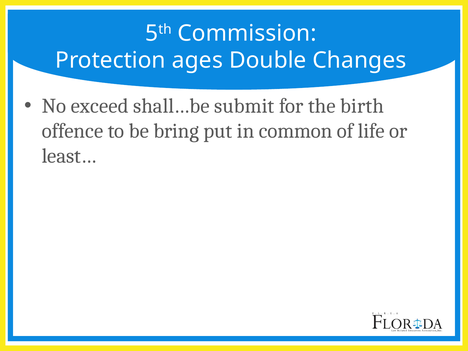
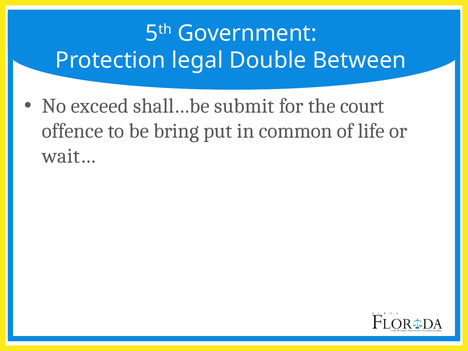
Commission: Commission -> Government (247, 33)
ages: ages -> legal (197, 60)
Changes: Changes -> Between (359, 60)
birth: birth -> court (362, 106)
least…: least… -> wait… (69, 156)
